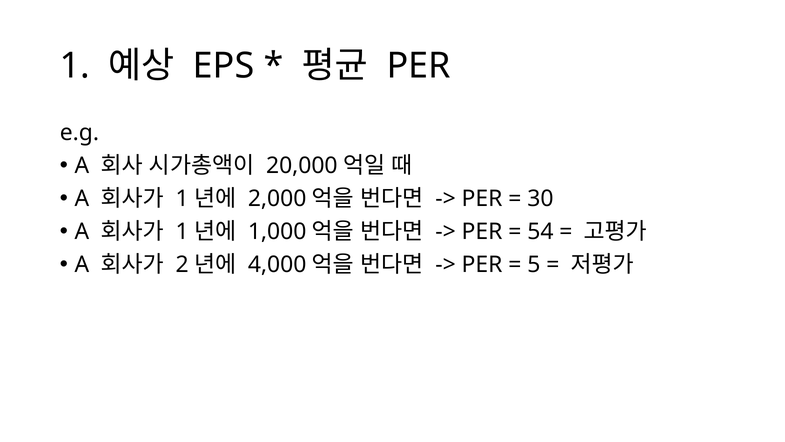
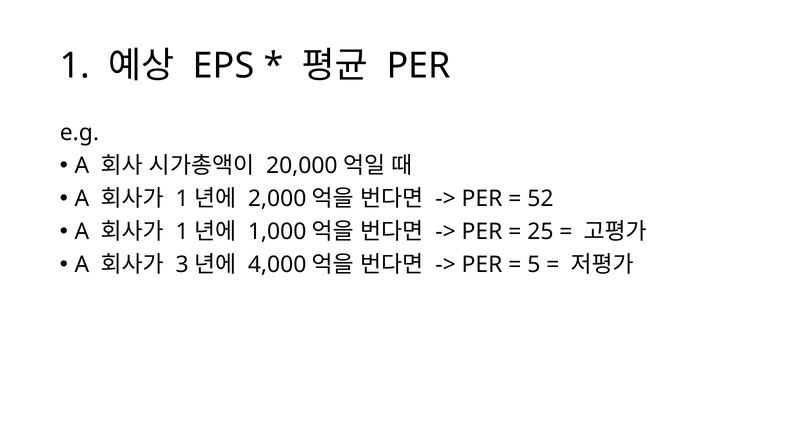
30: 30 -> 52 (540, 199)
54: 54 -> 25 (540, 231)
2: 2 -> 3 (182, 264)
